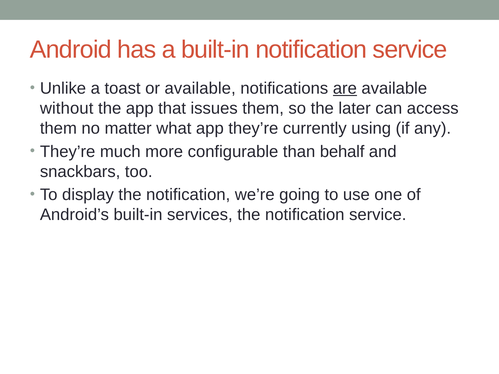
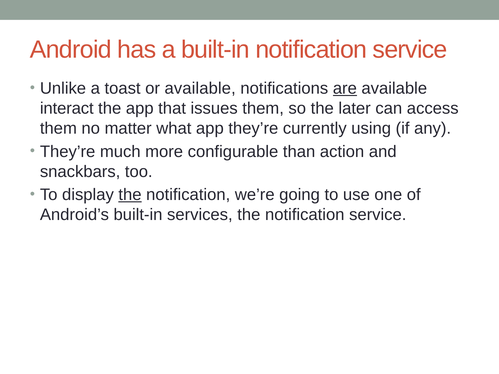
without: without -> interact (67, 108)
behalf: behalf -> action (342, 152)
the underline: none -> present (130, 195)
